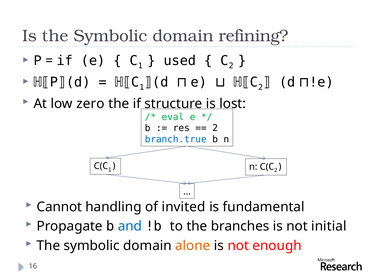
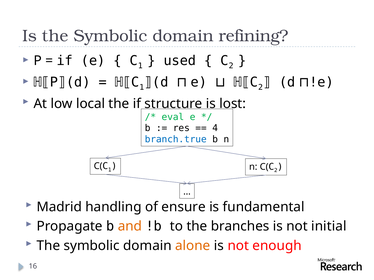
zero: zero -> local (91, 104)
2: 2 -> 4 (215, 128)
Cannot: Cannot -> Madrid (59, 207)
invited: invited -> ensure (184, 207)
and colour: blue -> orange (130, 227)
